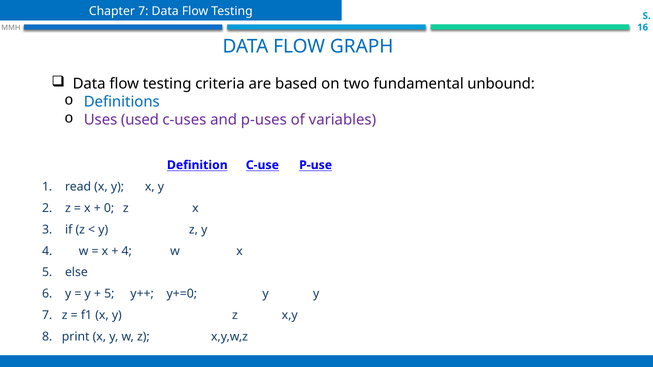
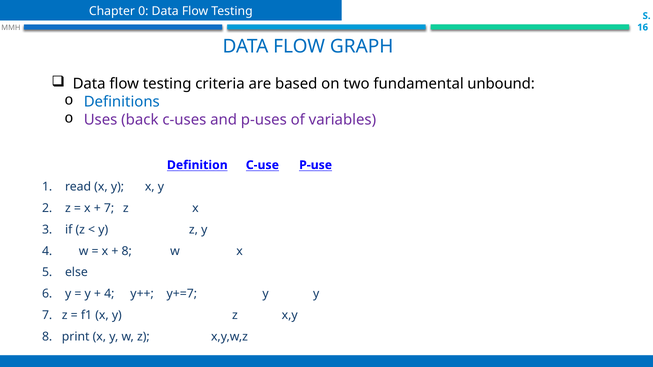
Chapter 7: 7 -> 0 (143, 11)
used: used -> back (140, 120)
0: 0 -> 7 (109, 208)
4: 4 -> 8 (127, 251)
5: 5 -> 4 (109, 294)
y+=0: y+=0 -> y+=7 (182, 294)
